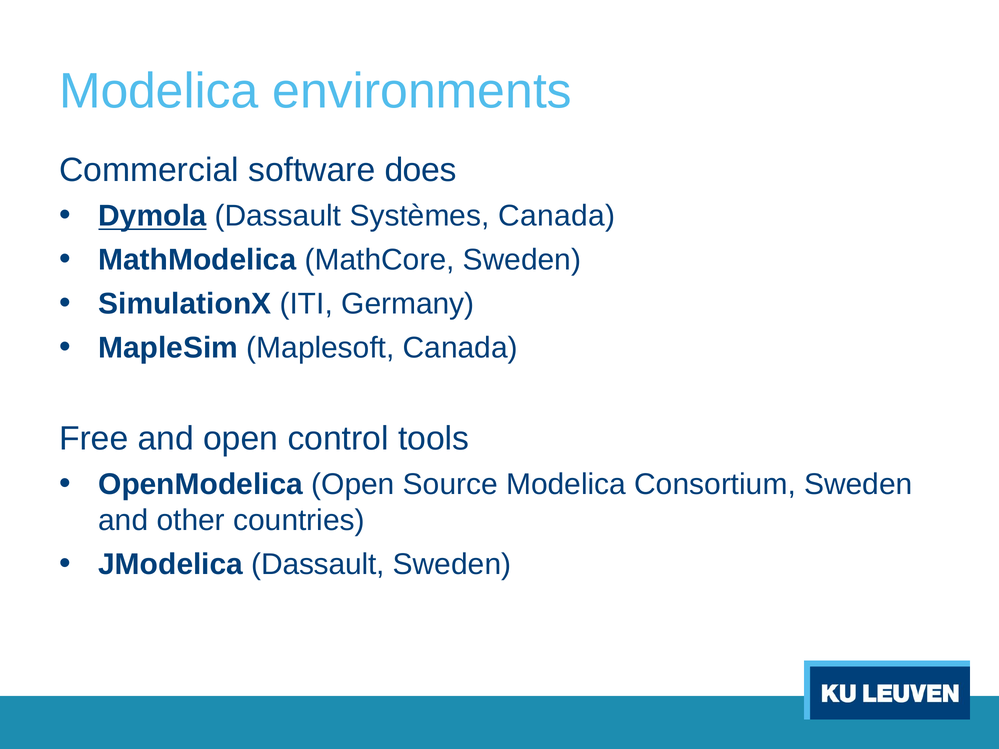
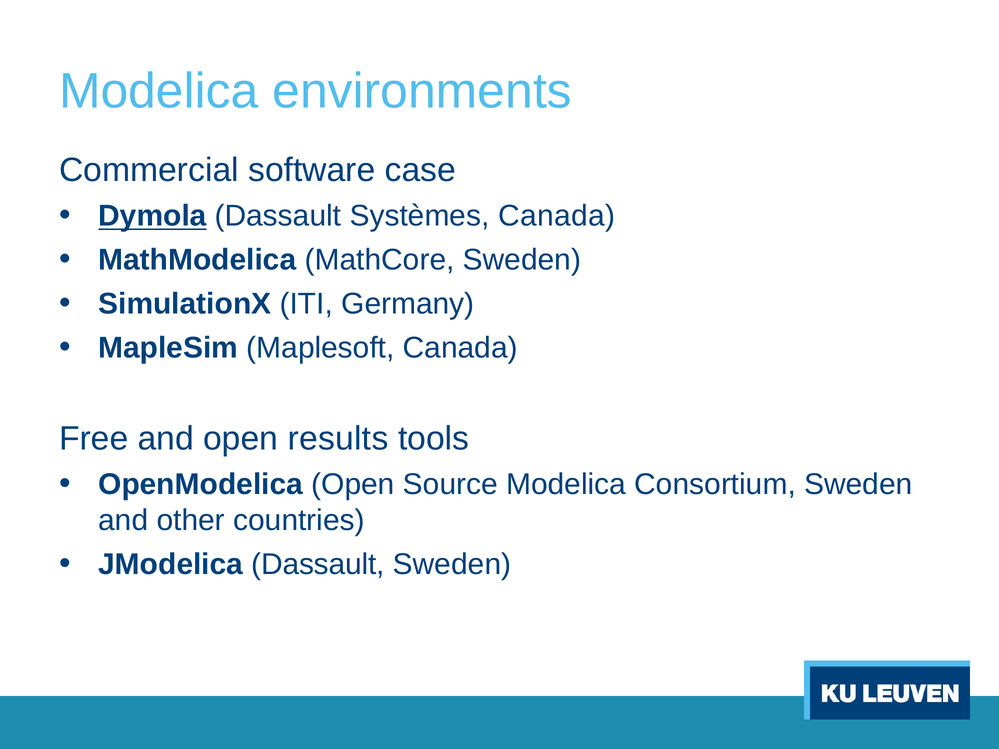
does: does -> case (420, 170)
control: control -> results (338, 439)
